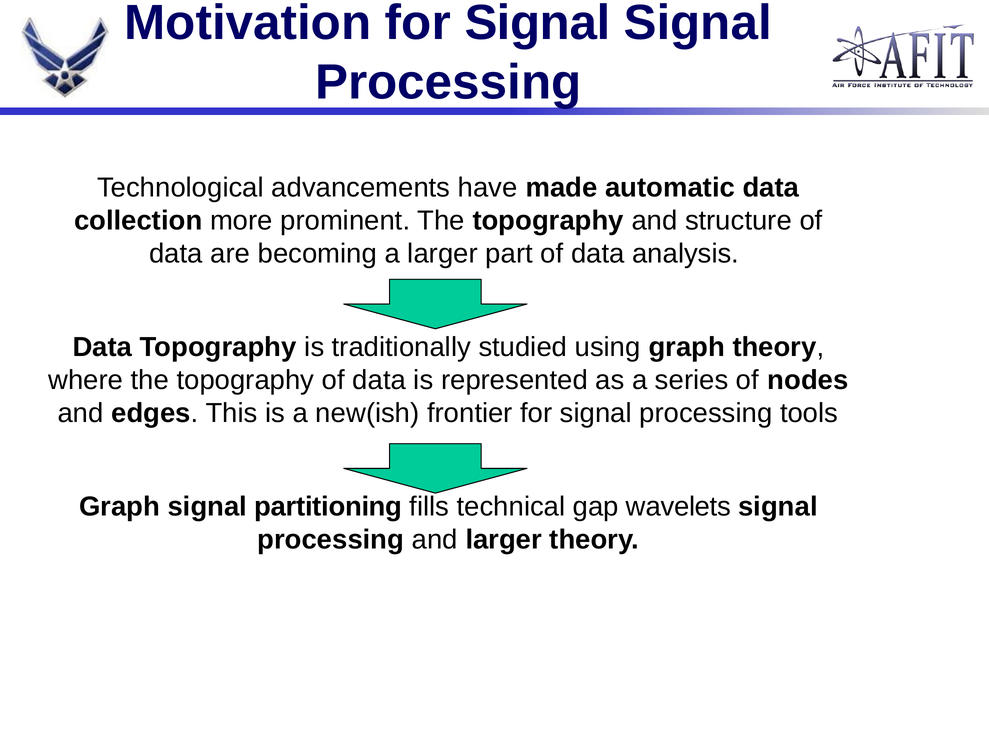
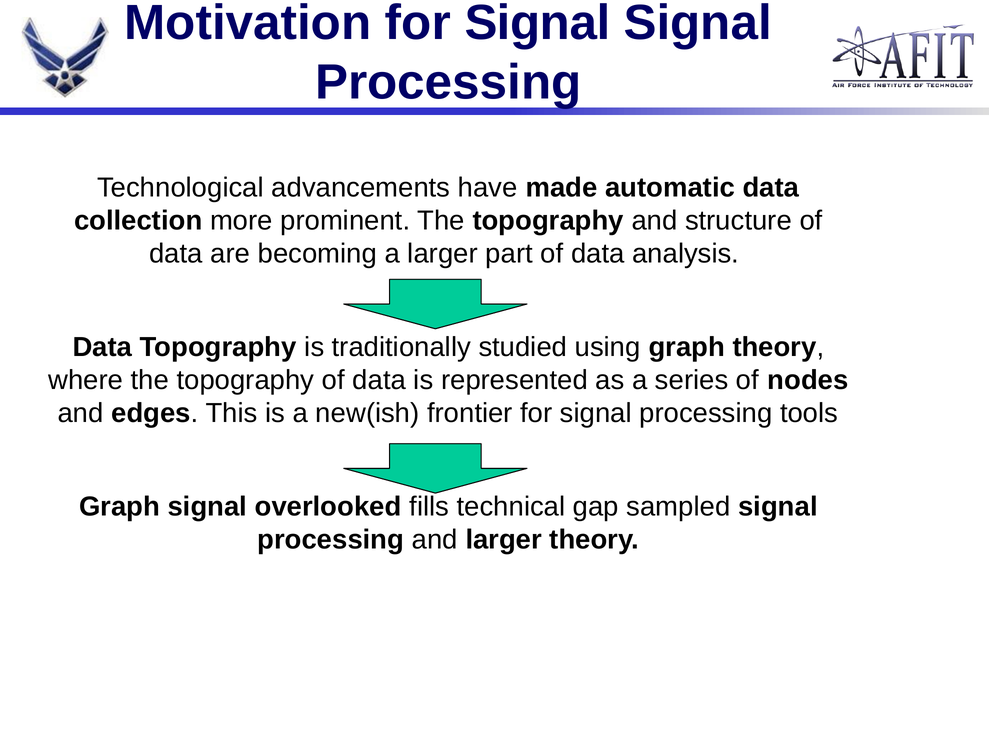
partitioning: partitioning -> overlooked (328, 506)
wavelets: wavelets -> sampled (678, 506)
